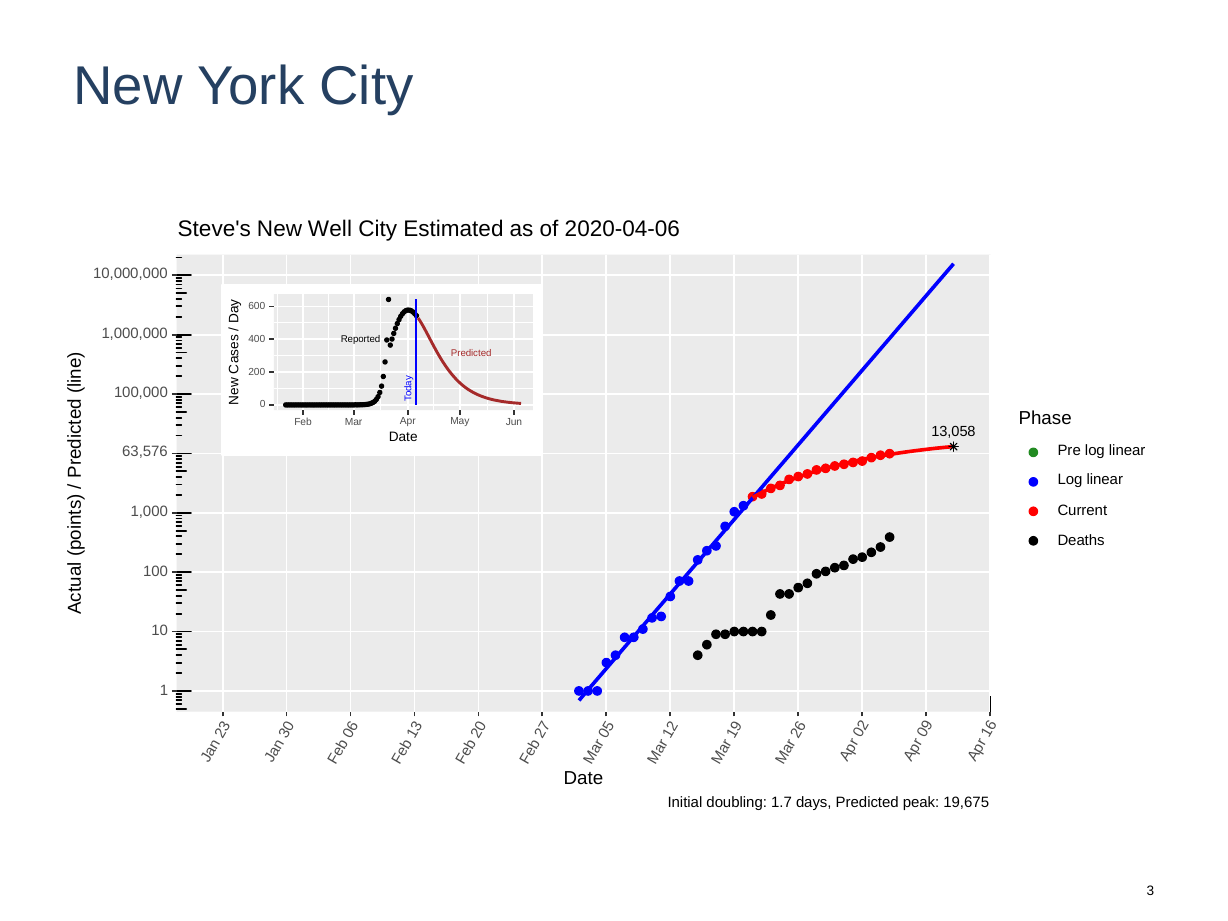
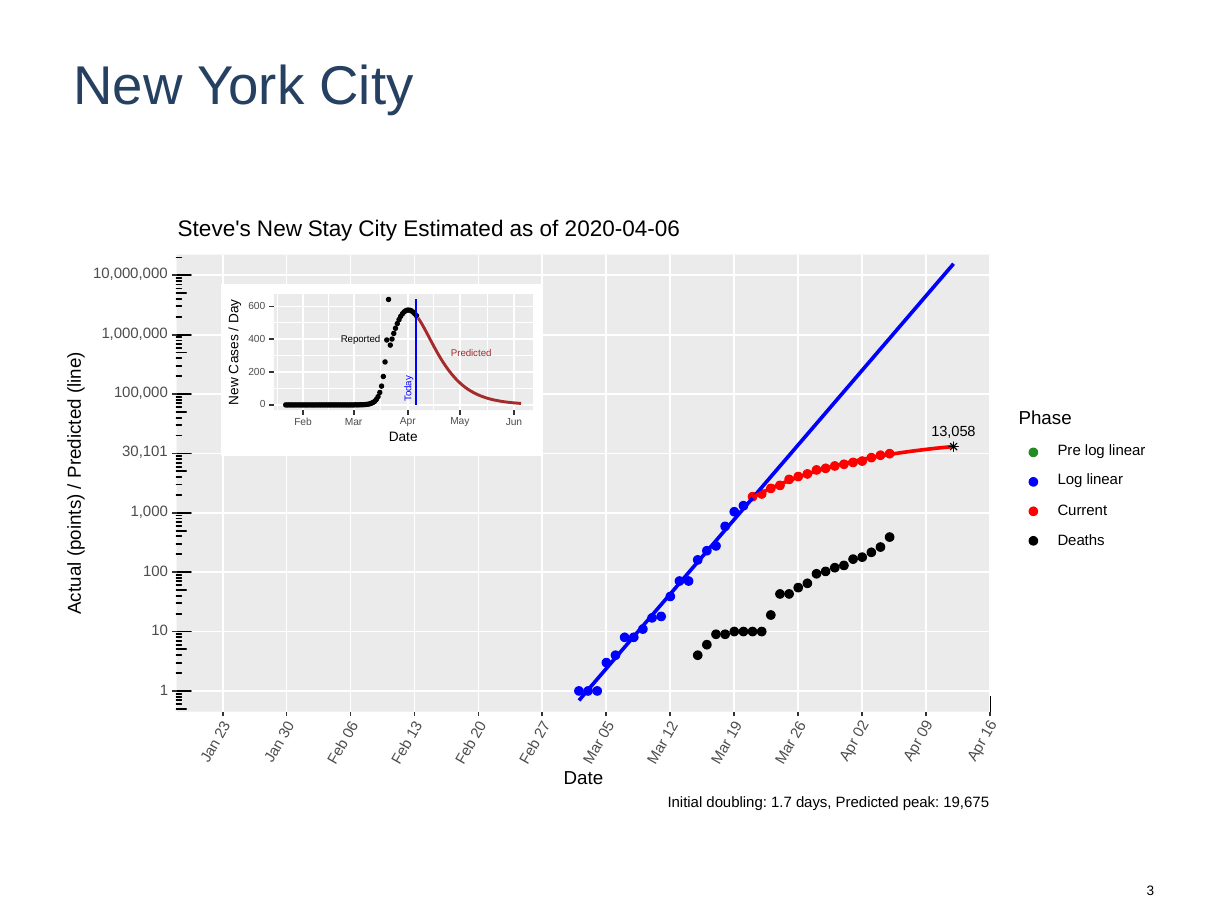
Well: Well -> Stay (330, 229)
63,576: 63,576 -> 30,101 (145, 452)
